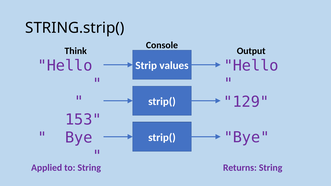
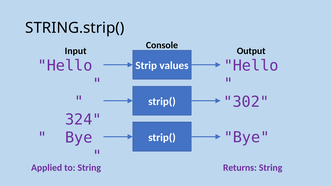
Think: Think -> Input (76, 51)
129: 129 -> 302 (246, 102)
153: 153 -> 324 (83, 120)
